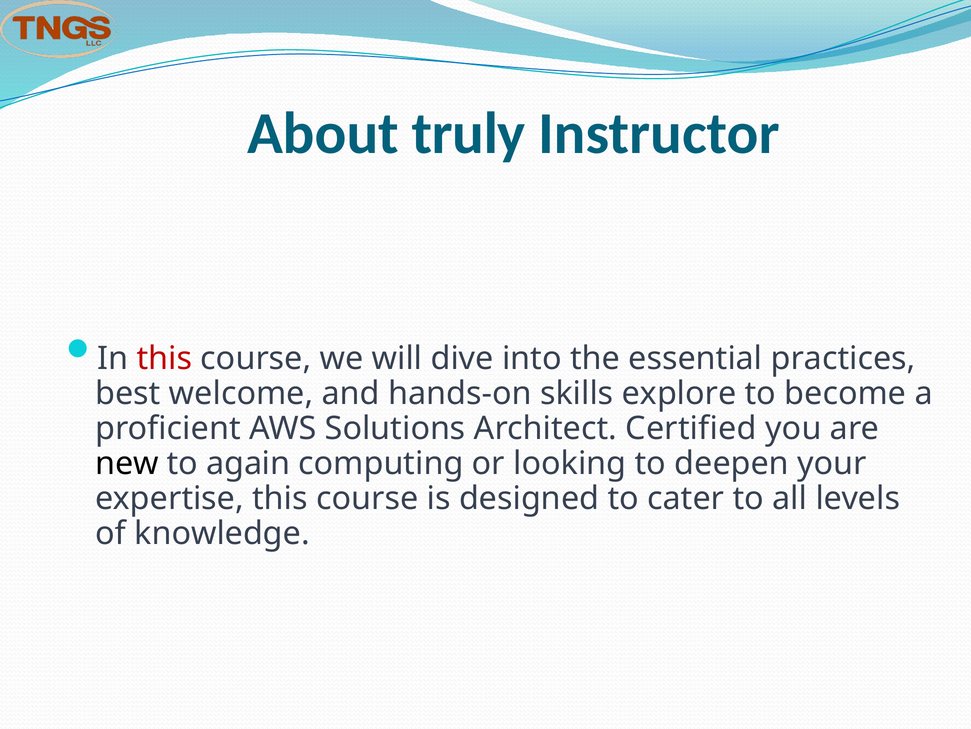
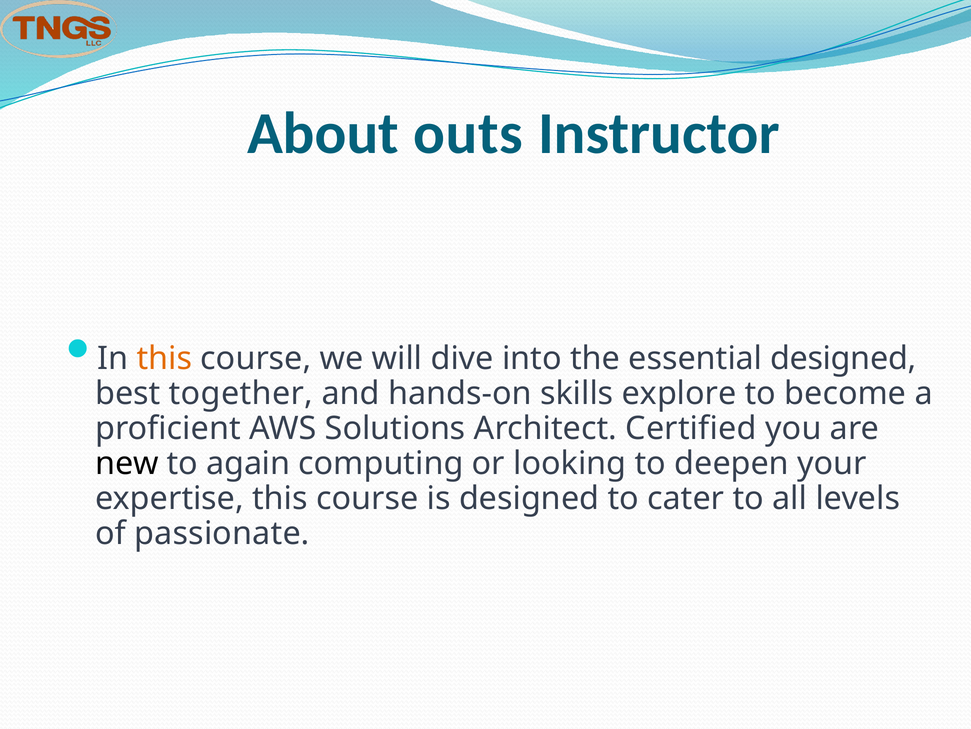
truly: truly -> outs (468, 133)
this colour: red -> orange (164, 358)
essential practices: practices -> designed (843, 358)
welcome: welcome -> together (241, 393)
knowledge: knowledge -> passionate (222, 533)
